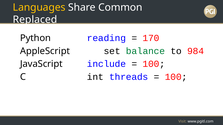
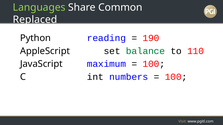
Languages colour: yellow -> light green (39, 7)
170: 170 -> 190 (151, 38)
984: 984 -> 110 (196, 51)
include: include -> maximum (106, 64)
threads: threads -> numbers (129, 77)
